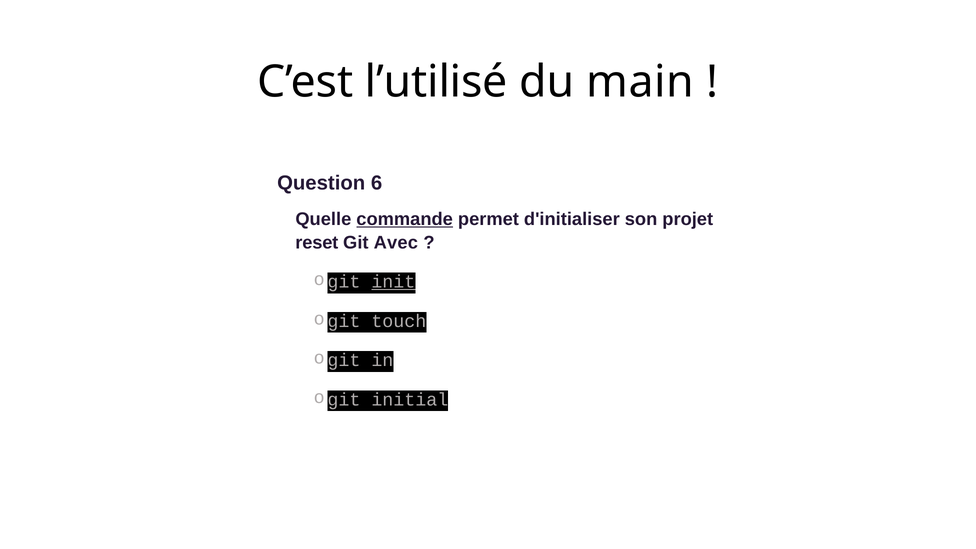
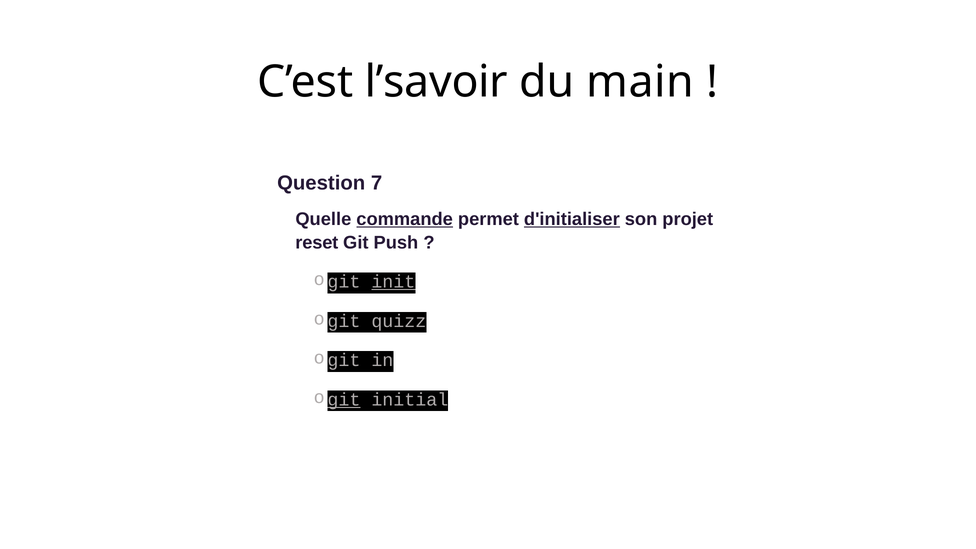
l’utilisé: l’utilisé -> l’savoir (436, 82)
6: 6 -> 7 (377, 183)
d'initialiser underline: none -> present (572, 219)
Avec: Avec -> Push (396, 242)
touch: touch -> quizz (399, 321)
git underline: none -> present (344, 399)
